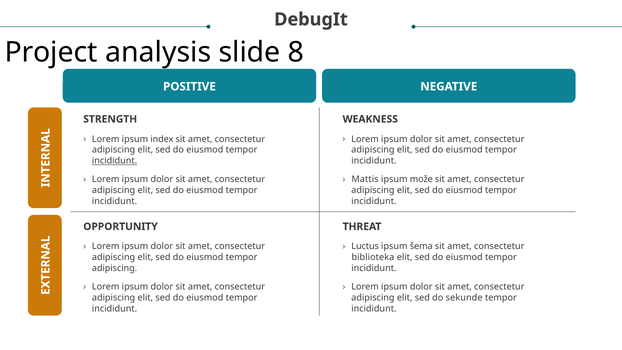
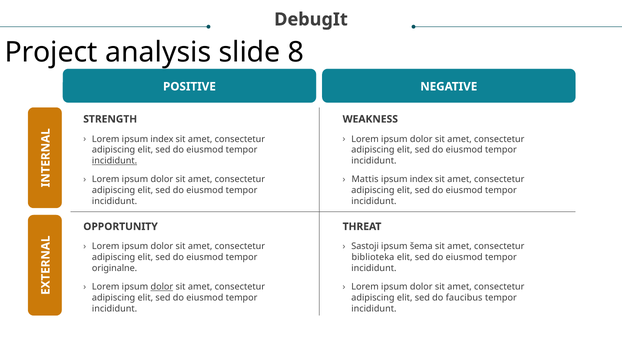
može: može -> index (421, 179)
Luctus: Luctus -> Sastoji (365, 246)
adipiscing: adipiscing -> originalne (115, 268)
dolor underline: none -> present (162, 287)
sekunde: sekunde -> faucibus (464, 298)
